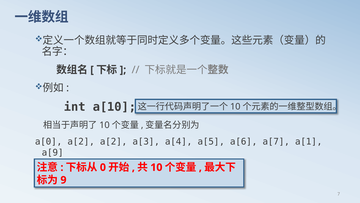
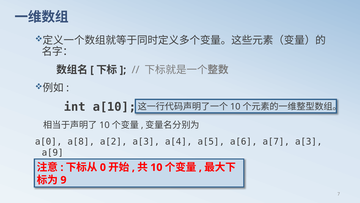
a[0 a[2: a[2 -> a[8 (81, 141)
a[7 a[1: a[1 -> a[3 (309, 141)
